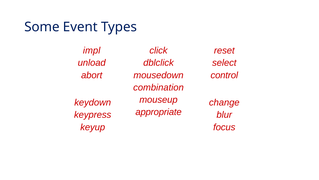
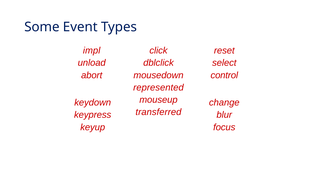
combination: combination -> represented (158, 87)
appropriate: appropriate -> transferred (158, 112)
